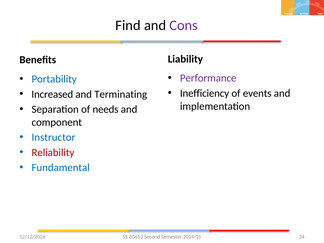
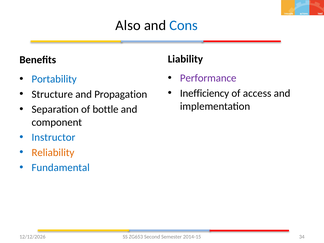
Find: Find -> Also (128, 25)
Cons colour: purple -> blue (184, 25)
events: events -> access (257, 93)
Increased: Increased -> Structure (52, 94)
Terminating: Terminating -> Propagation (121, 94)
needs: needs -> bottle (106, 109)
Reliability colour: red -> orange (53, 153)
